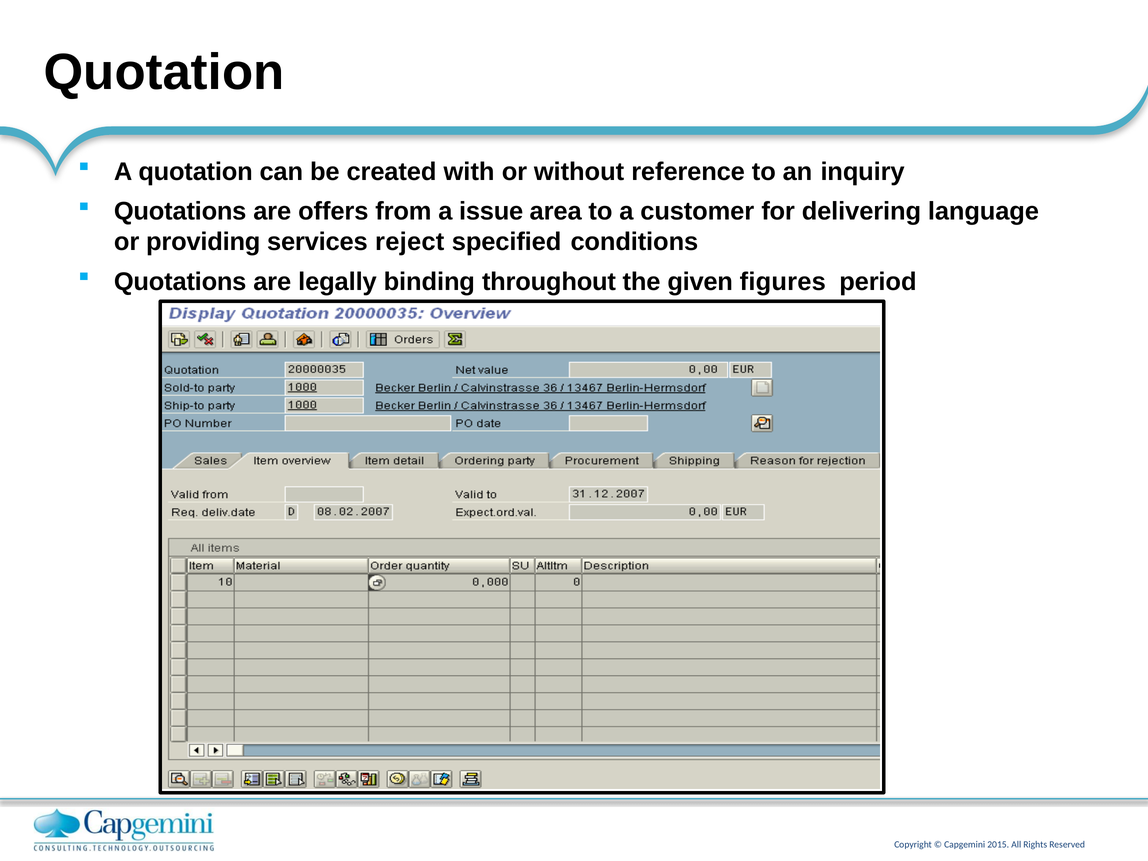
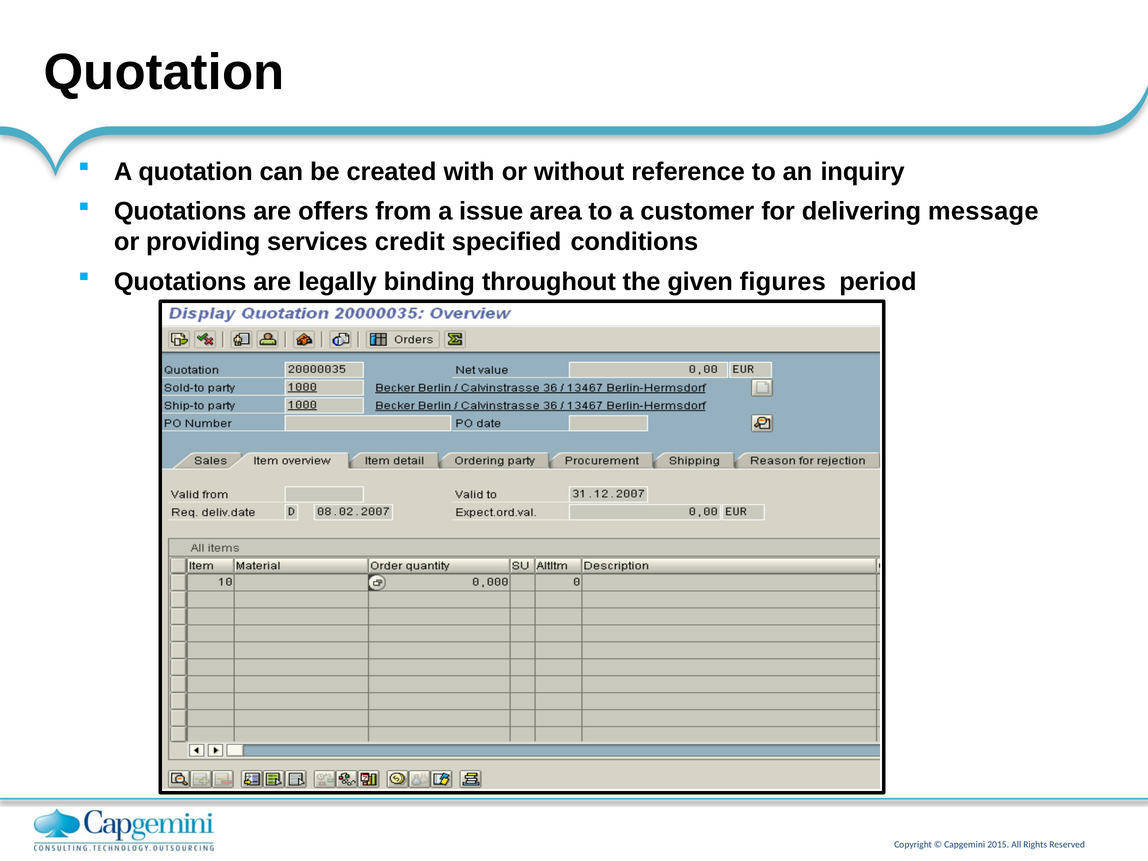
language: language -> message (983, 211)
reject: reject -> credit (410, 242)
